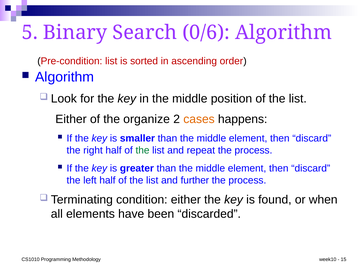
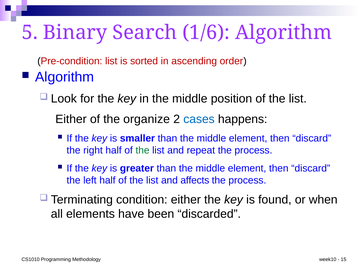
0/6: 0/6 -> 1/6 (206, 33)
cases colour: orange -> blue (199, 119)
further: further -> affects (195, 180)
